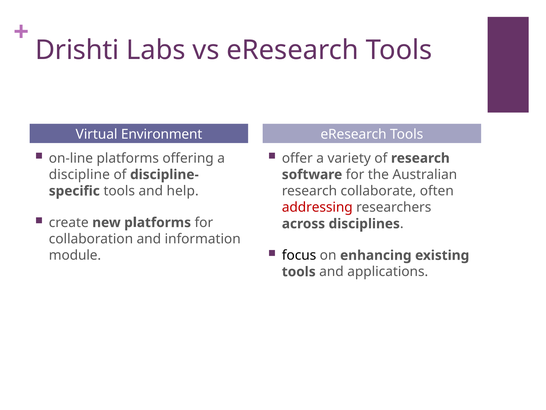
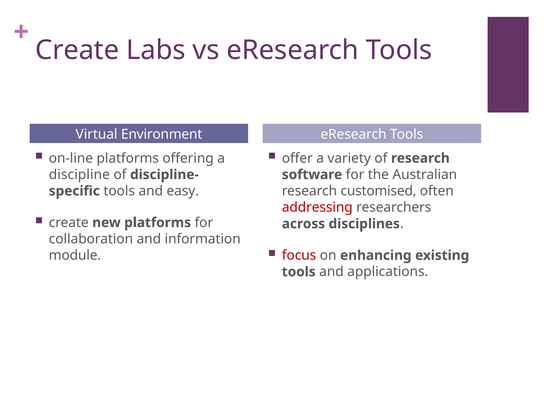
Drishti: Drishti -> Create (77, 50)
collaborate: collaborate -> customised (378, 191)
help: help -> easy (183, 191)
focus colour: black -> red (299, 255)
